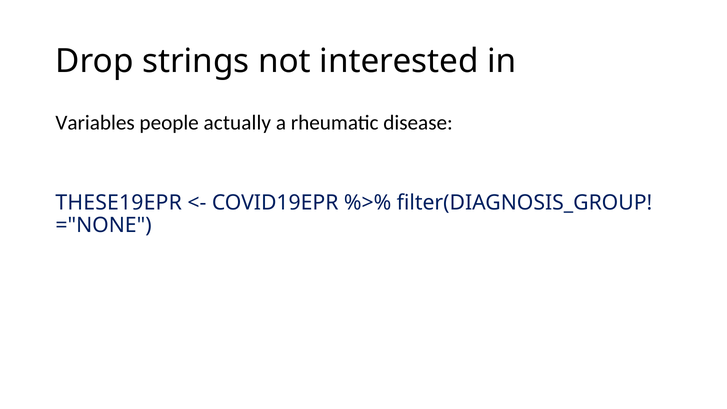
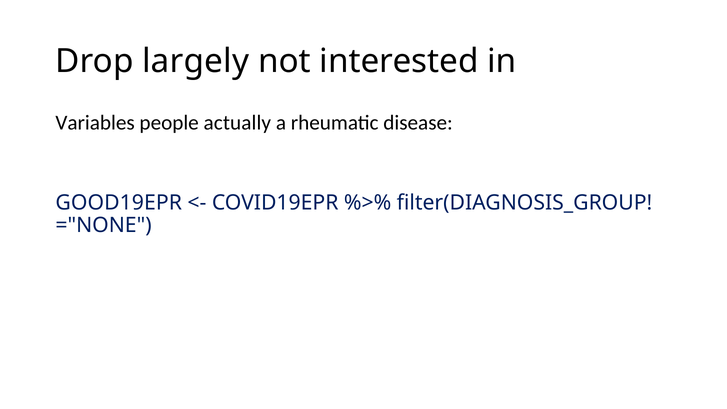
strings: strings -> largely (196, 61)
THESE19EPR: THESE19EPR -> GOOD19EPR (119, 203)
